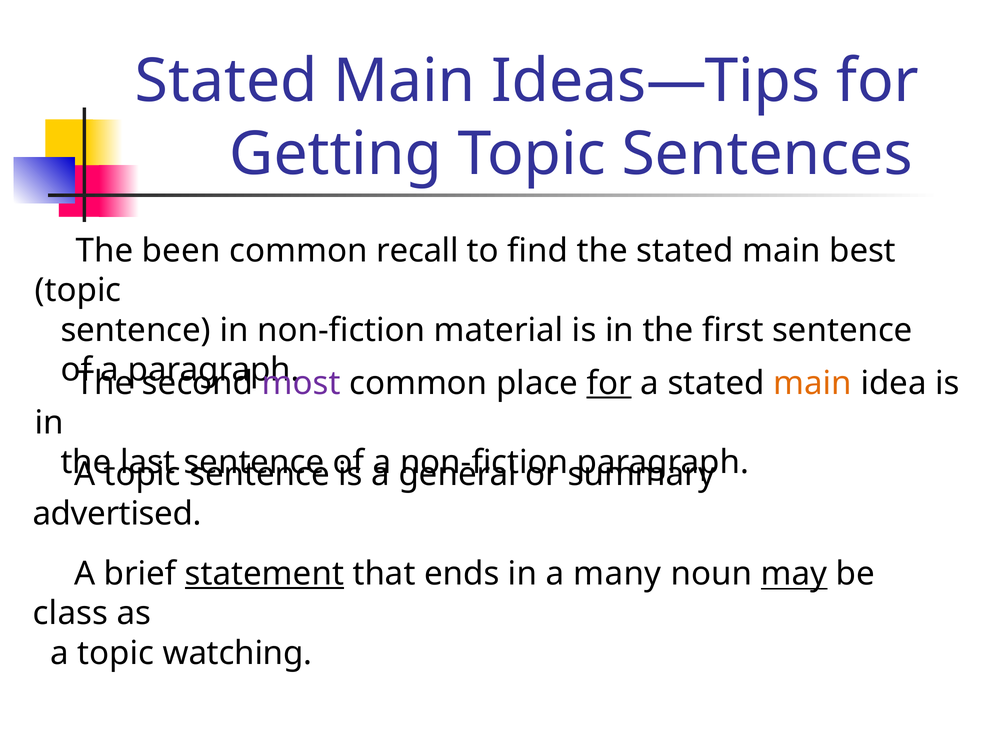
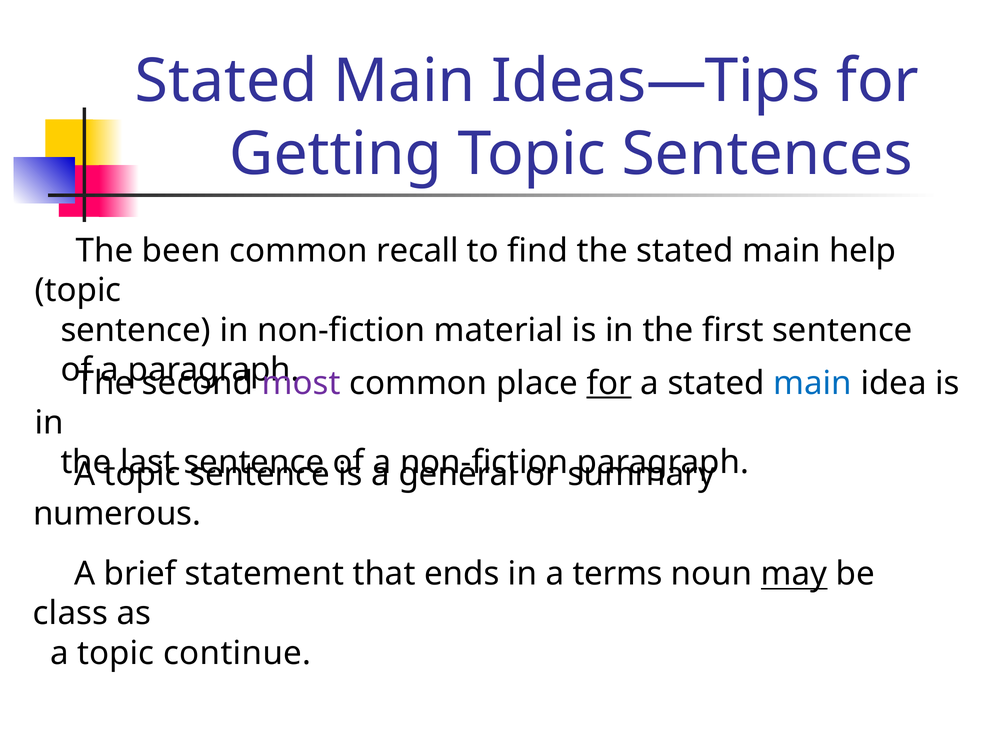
best: best -> help (863, 251)
main colour: orange -> blue (813, 383)
advertised: advertised -> numerous (117, 514)
statement underline: present -> none (265, 573)
many: many -> terms (618, 573)
watching: watching -> continue (237, 653)
